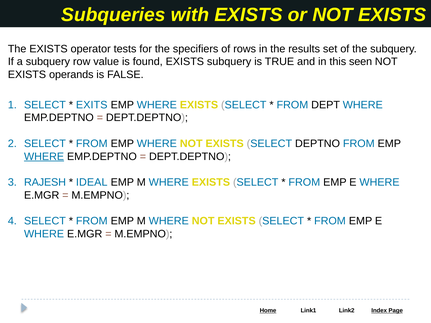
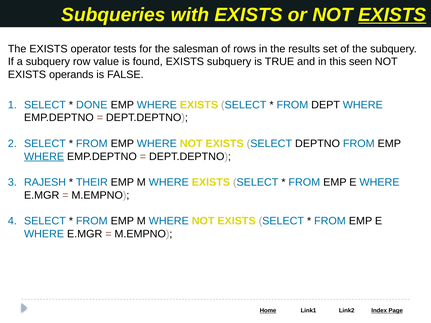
EXISTS underline: none -> present (392, 15)
specifiers: specifiers -> salesman (196, 49)
EXITS: EXITS -> DONE (92, 105)
IDEAL: IDEAL -> THEIR (92, 182)
